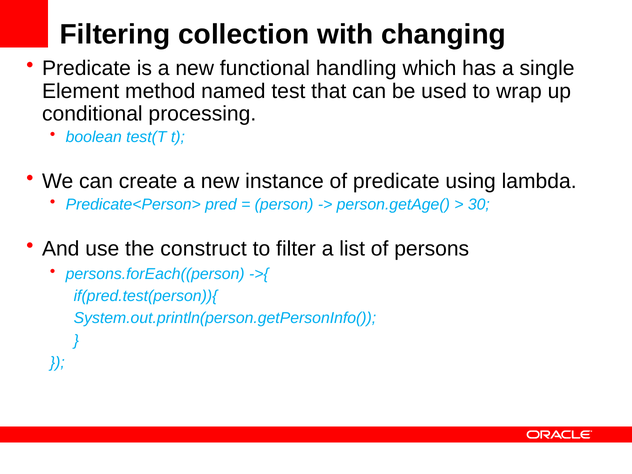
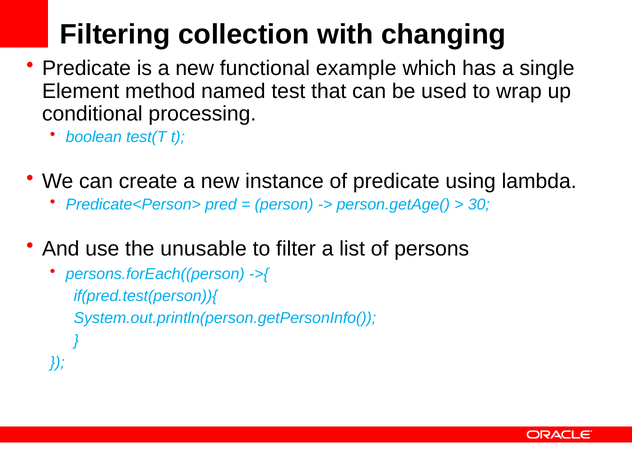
handling: handling -> example (356, 69)
construct: construct -> unusable (204, 249)
